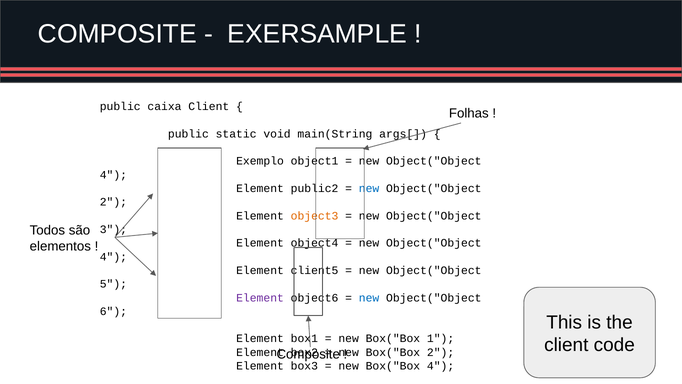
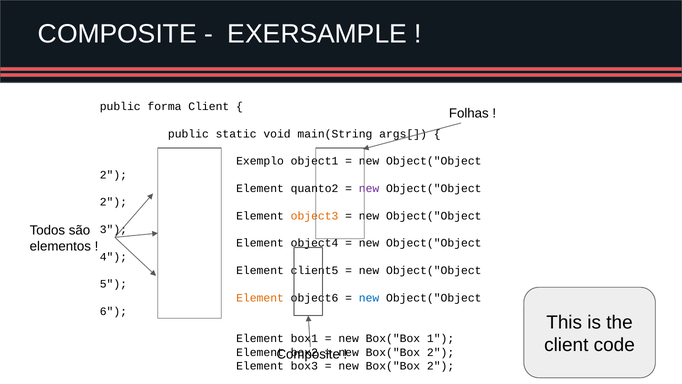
caixa: caixa -> forma (165, 107)
4: 4 -> 2 (113, 175)
public2: public2 -> quanto2 (315, 188)
new colour: blue -> purple (369, 188)
Element colour: purple -> orange (260, 297)
4: 4 -> 2 (441, 366)
